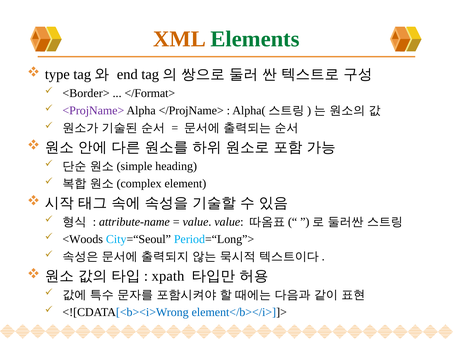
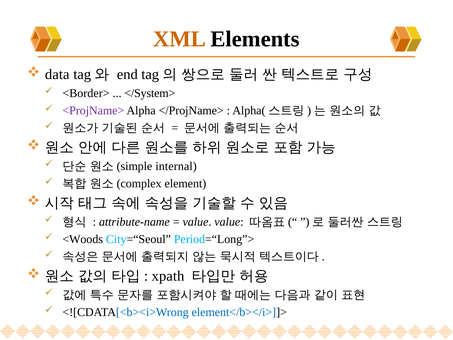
Elements colour: green -> black (255, 39)
type: type -> data (57, 74)
</Format>: </Format> -> </System> (150, 93)
heading: heading -> internal (176, 166)
